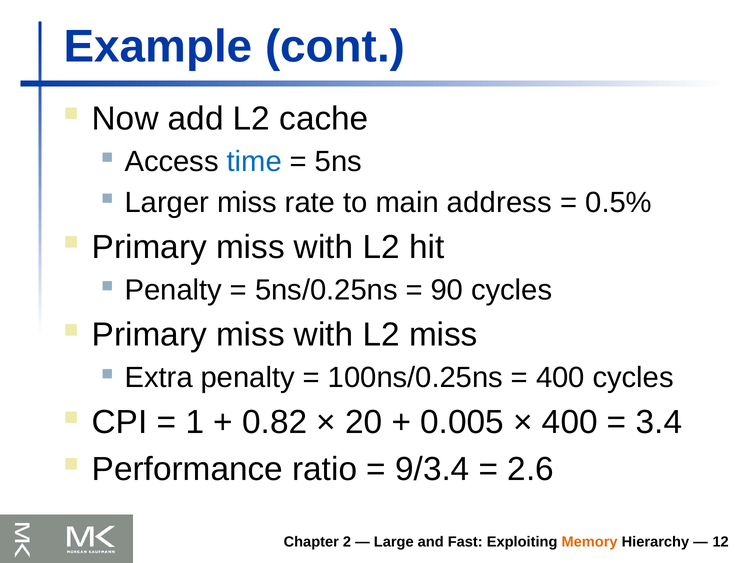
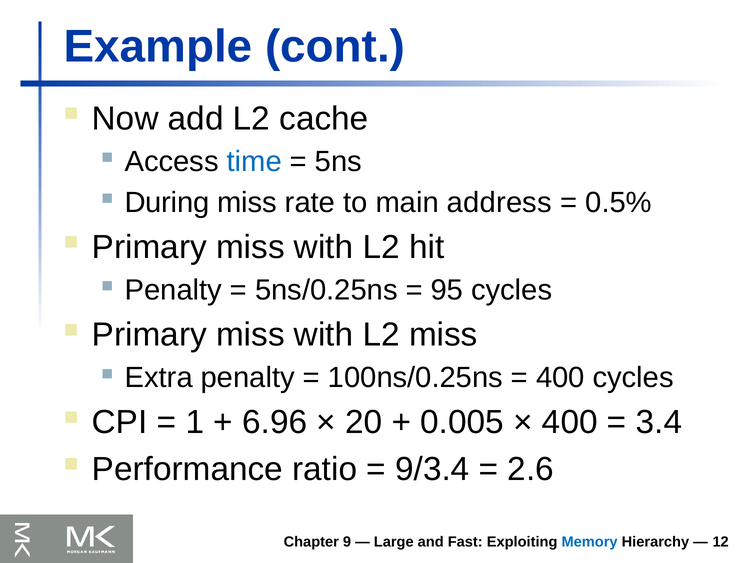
Larger: Larger -> During (167, 203)
90: 90 -> 95 (447, 290)
0.82: 0.82 -> 6.96 (275, 422)
2: 2 -> 9 (347, 542)
Memory colour: orange -> blue (590, 542)
